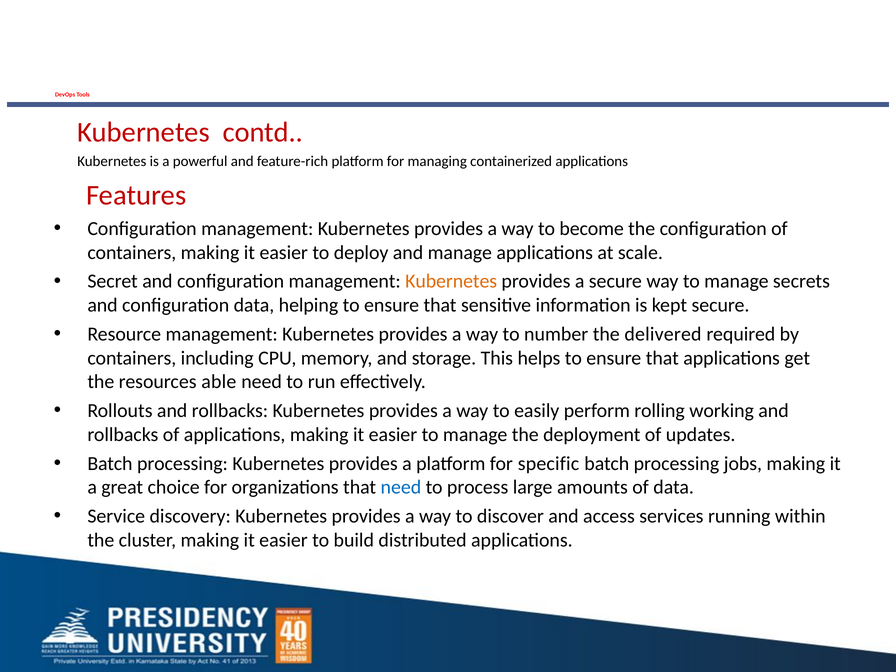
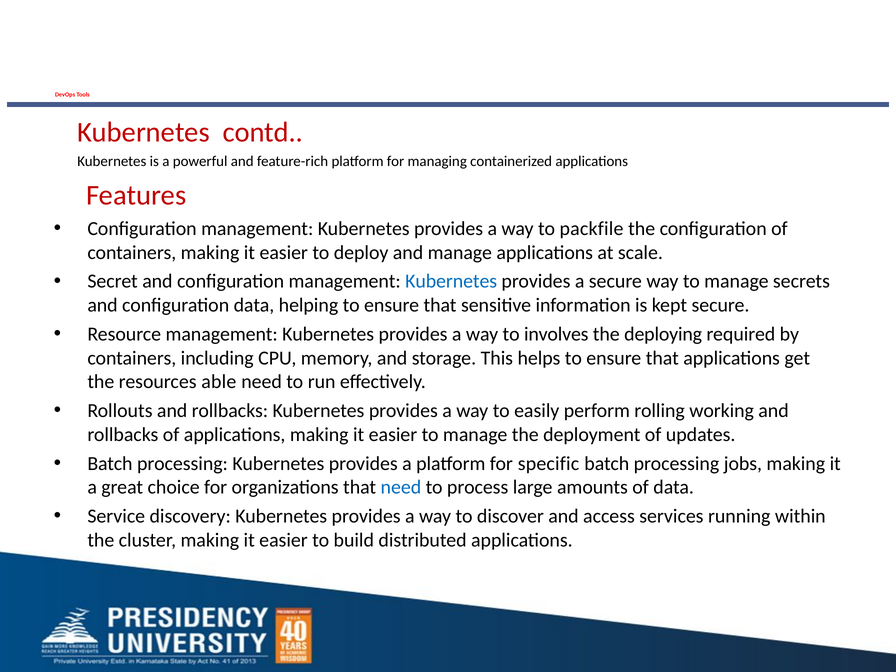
become: become -> packfile (592, 229)
Kubernetes colour: orange -> blue (451, 281)
number: number -> involves (556, 334)
delivered: delivered -> deploying (663, 334)
